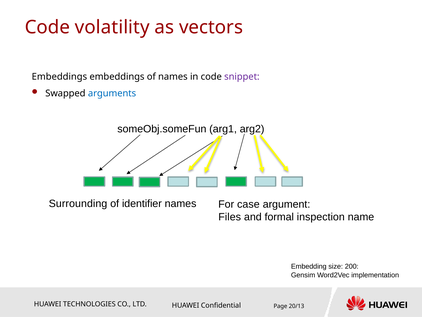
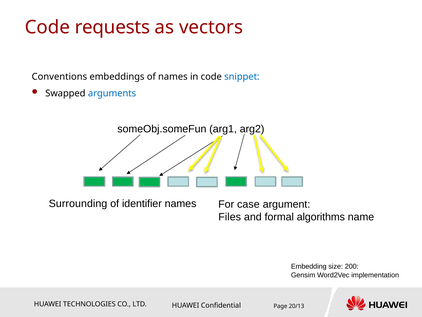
volatility: volatility -> requests (112, 27)
Embeddings: Embeddings -> Conventions (59, 77)
snippet colour: purple -> blue (242, 77)
inspection: inspection -> algorithms (321, 217)
